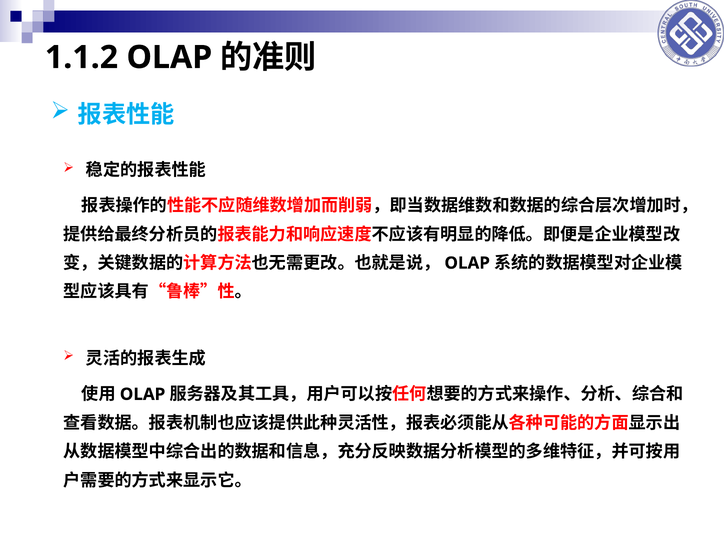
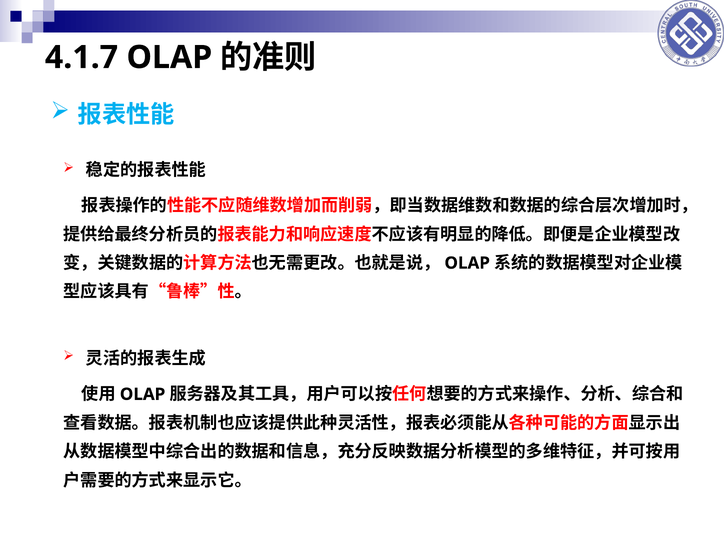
1.1.2: 1.1.2 -> 4.1.7 (82, 57)
